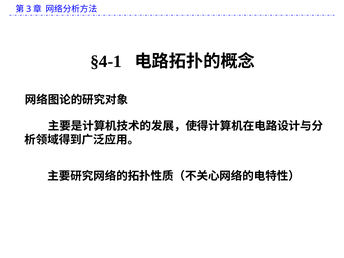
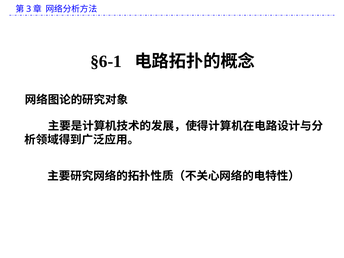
§4-1: §4-1 -> §6-1 (106, 61)
